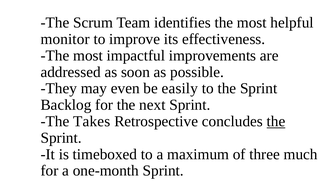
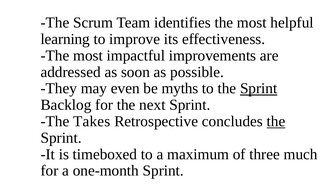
monitor: monitor -> learning (65, 39)
easily: easily -> myths (180, 89)
Sprint underline: none -> present (259, 89)
